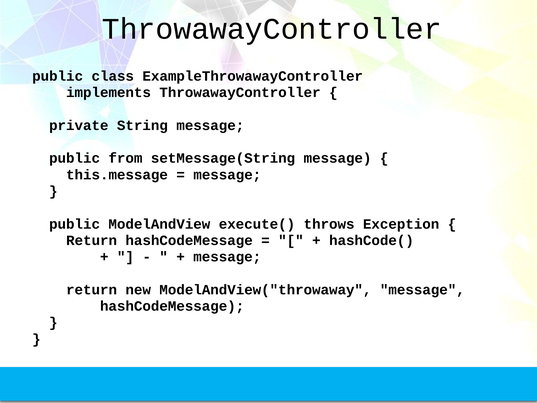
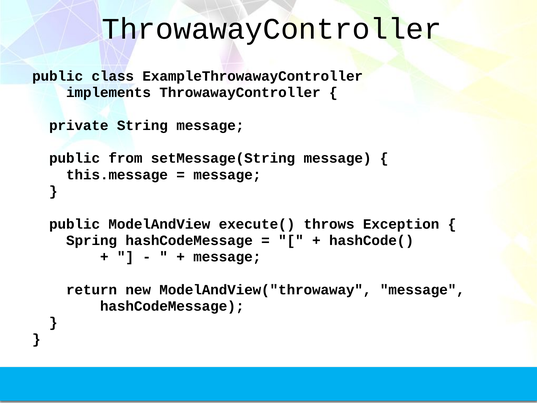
Return: Return -> Spring (92, 240)
